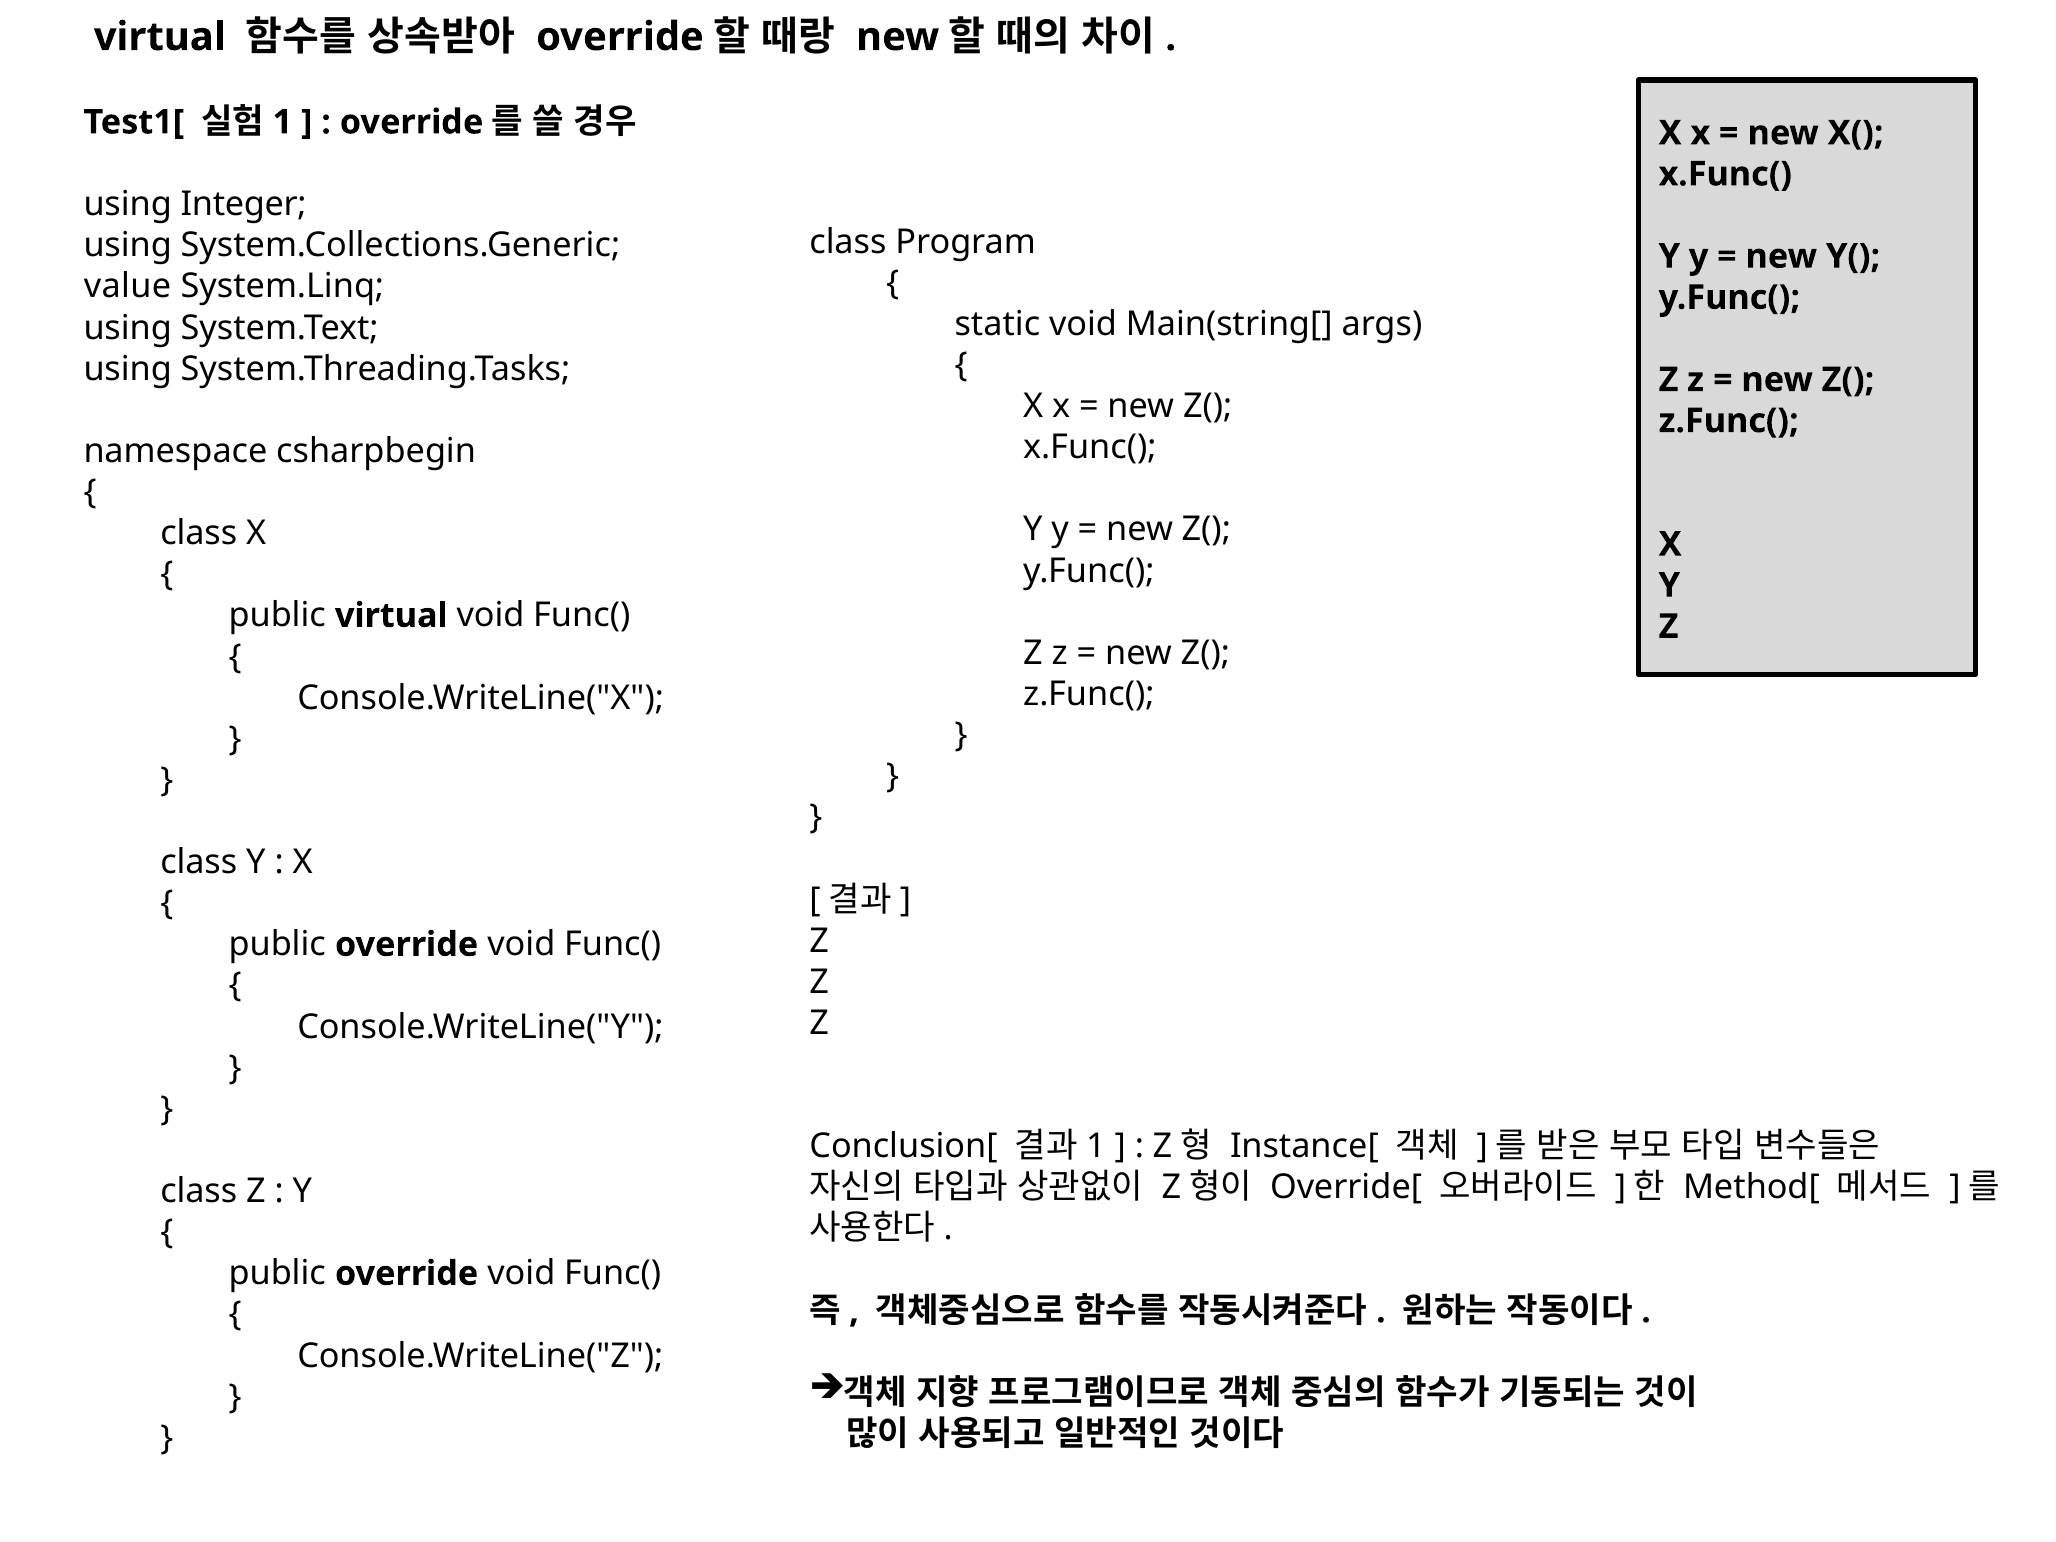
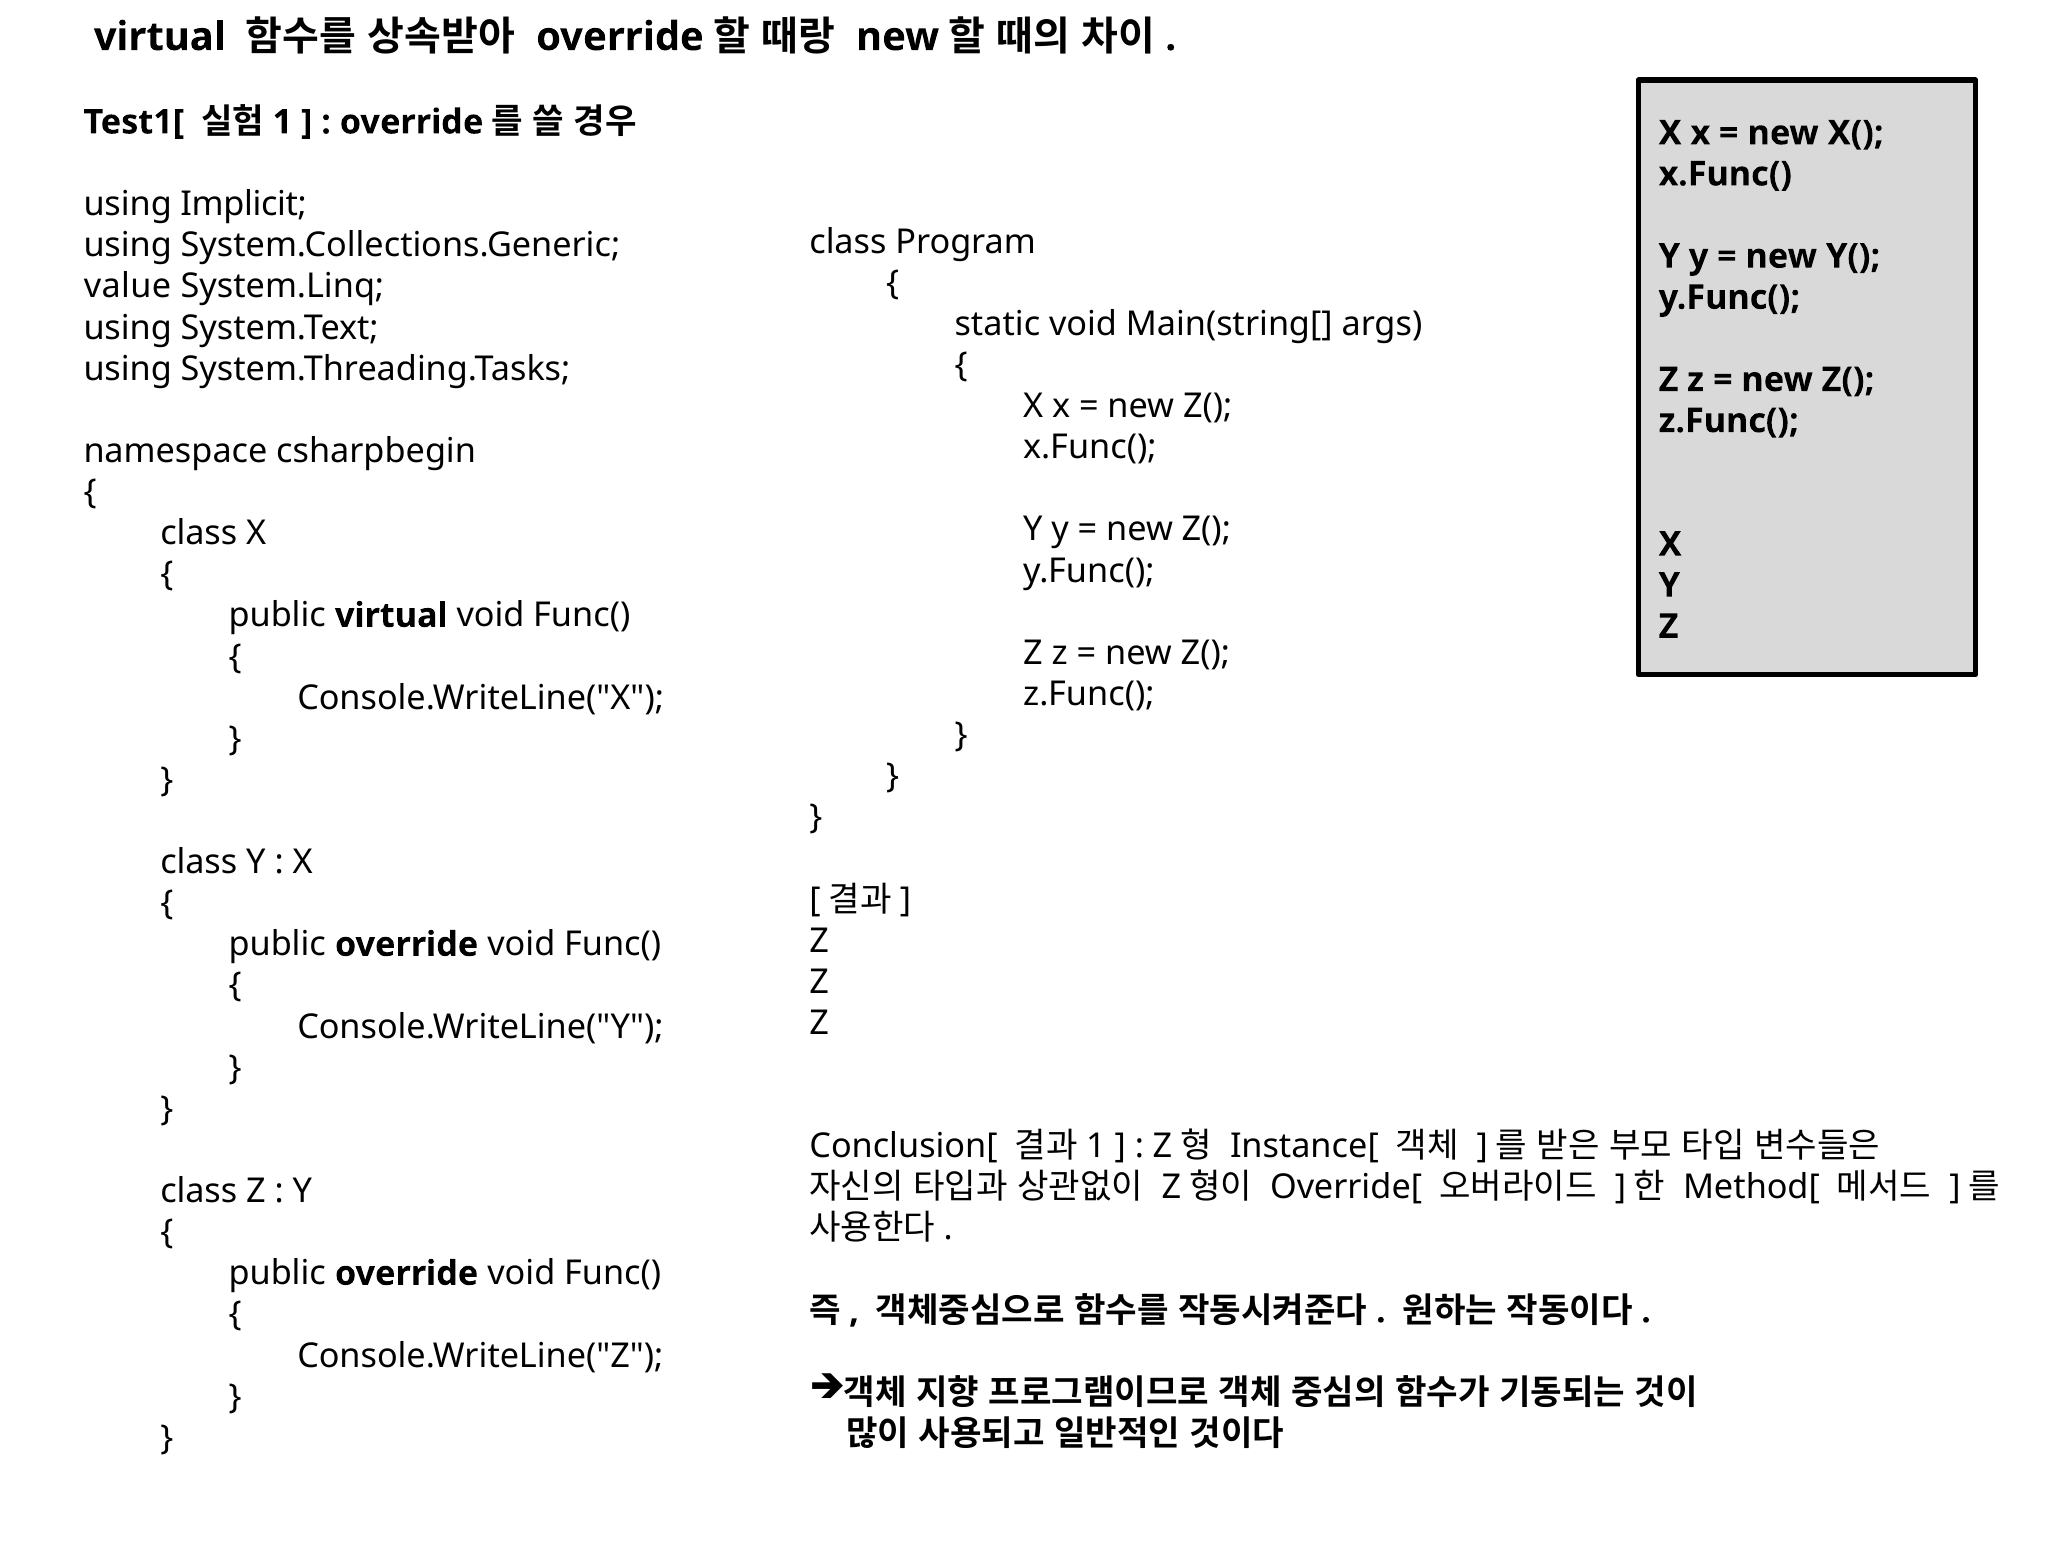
Integer: Integer -> Implicit (244, 204)
